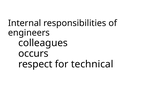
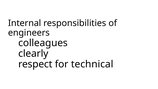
occurs: occurs -> clearly (33, 53)
